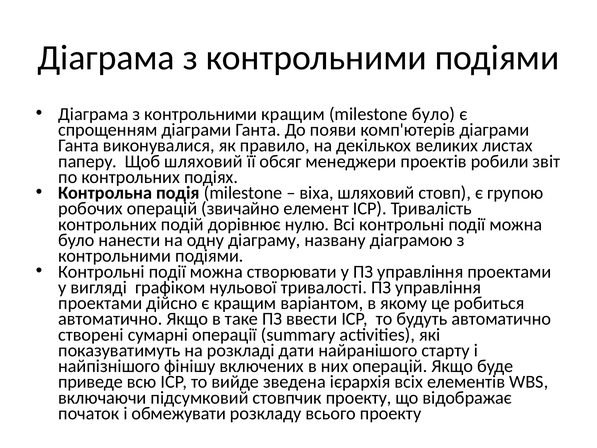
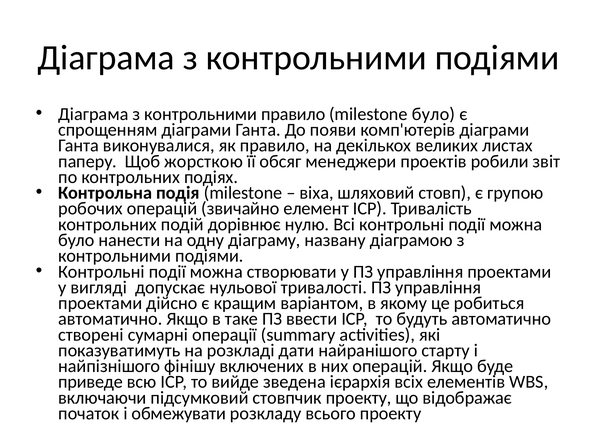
контрольними кращим: кращим -> правило (293, 114)
Щоб шляховий: шляховий -> жорсткою (204, 161)
графіком: графіком -> допускає (170, 287)
